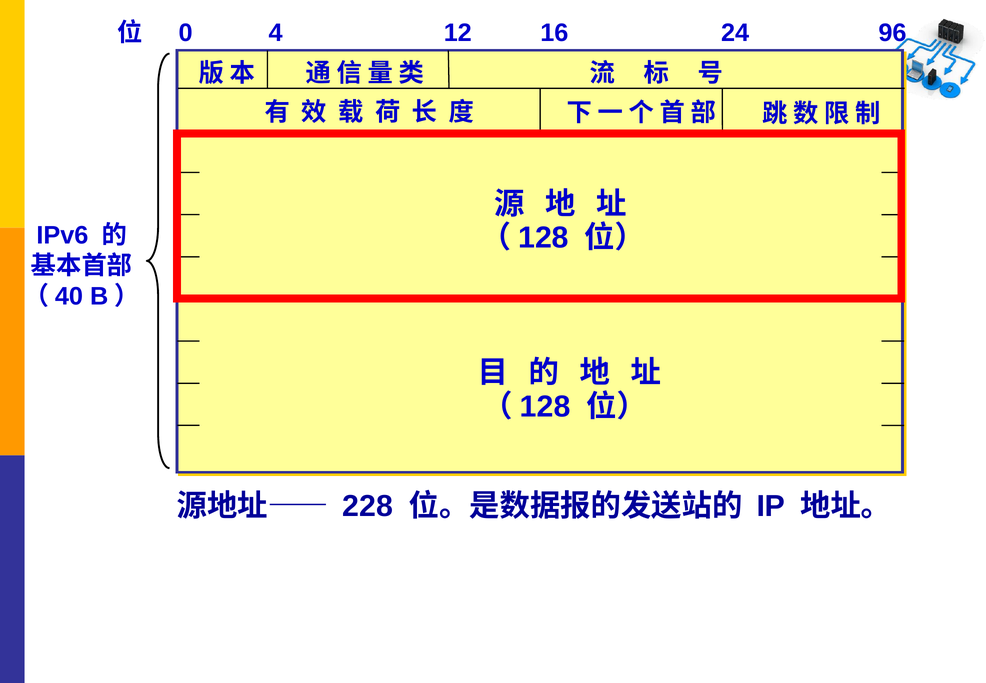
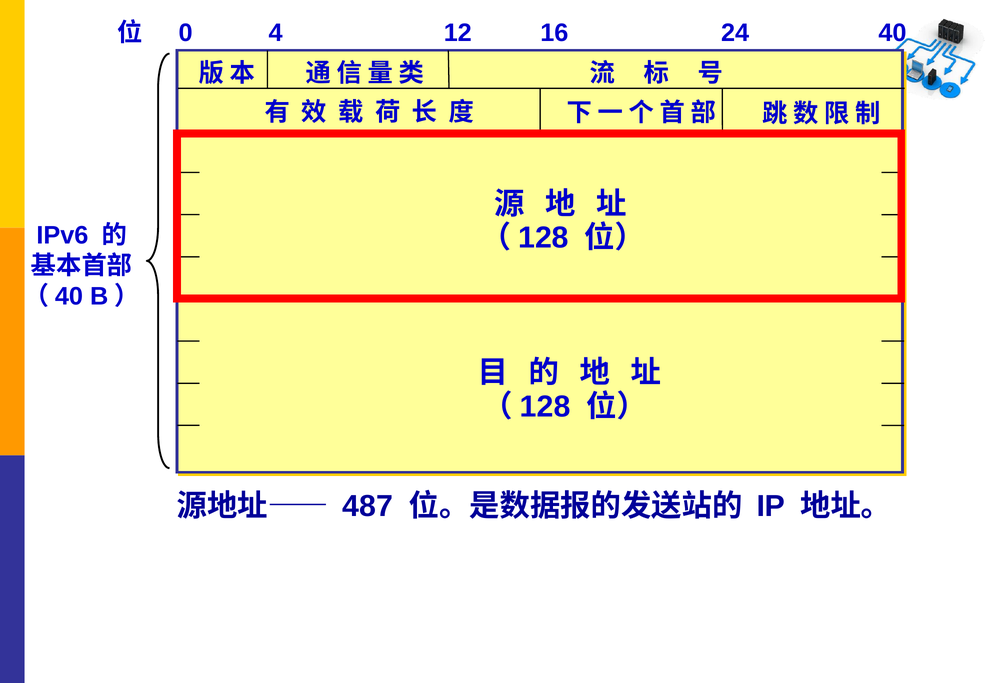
96: 96 -> 40 (893, 33)
228: 228 -> 487 (368, 506)
